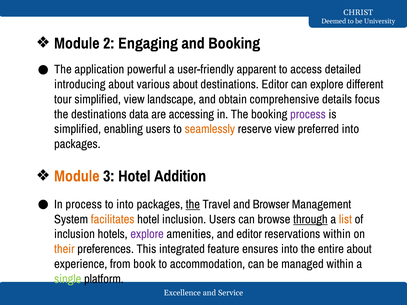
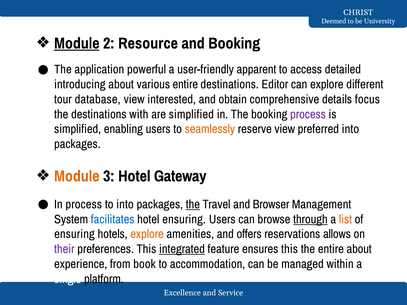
Module underline: none -> present (77, 43)
Engaging: Engaging -> Resource (148, 43)
various about: about -> entire (185, 84)
tour simplified: simplified -> database (98, 99)
landscape: landscape -> interested (172, 99)
data: data -> with (139, 114)
are accessing: accessing -> simplified (191, 114)
Addition: Addition -> Gateway (180, 176)
facilitates colour: orange -> blue (113, 219)
hotel inclusion: inclusion -> ensuring (184, 219)
inclusion: inclusion -> ensuring (74, 234)
explore colour: purple -> orange (147, 234)
and editor: editor -> offers (249, 234)
reservations within: within -> allows (337, 234)
their colour: orange -> purple (64, 249)
integrated underline: none -> present (182, 249)
ensures into: into -> this (290, 249)
single colour: light green -> white (68, 279)
